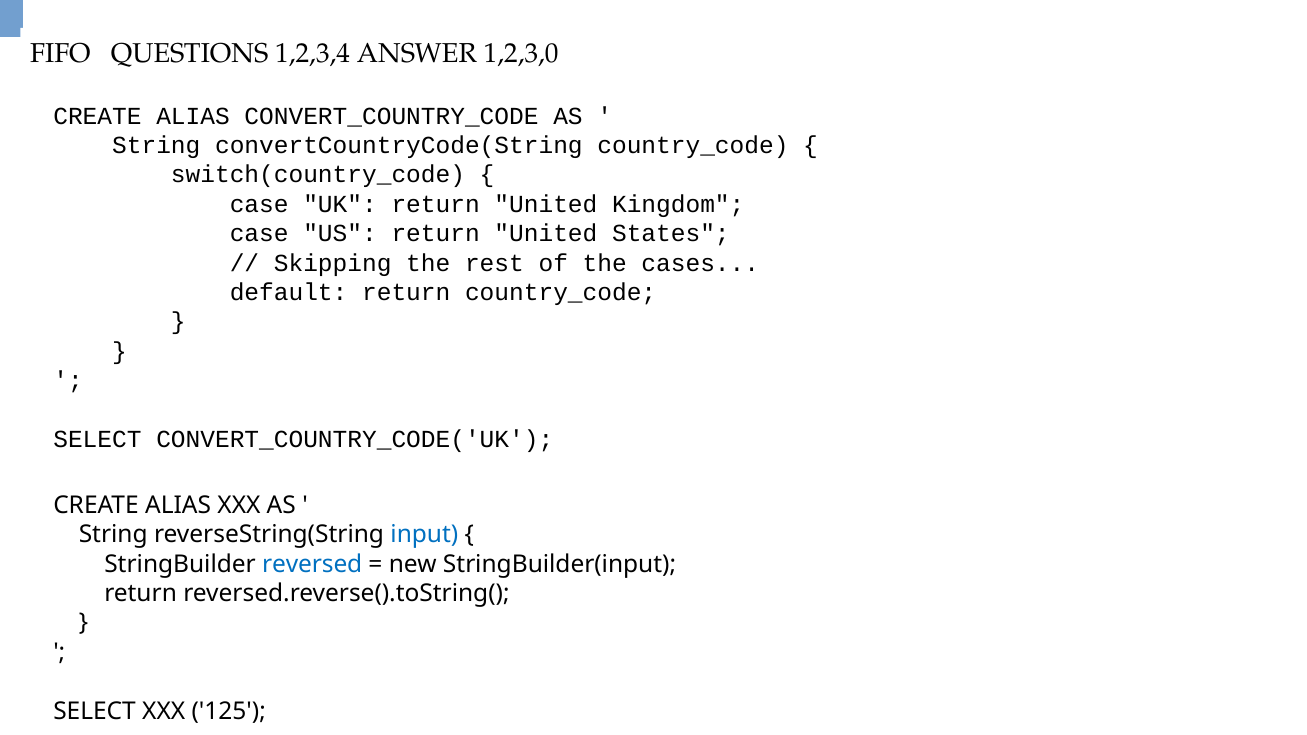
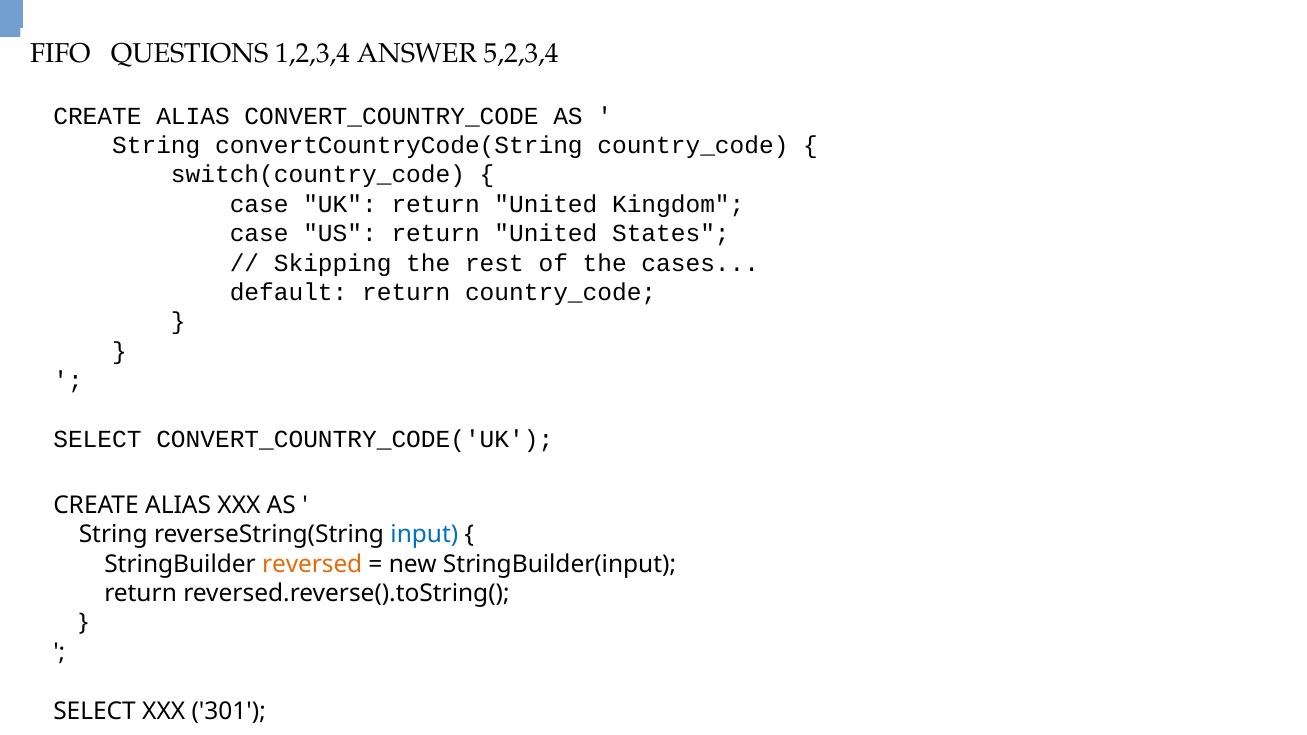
1,2,3,0: 1,2,3,0 -> 5,2,3,4 (521, 53)
reversed colour: blue -> orange (312, 564)
125: 125 -> 301 (229, 711)
